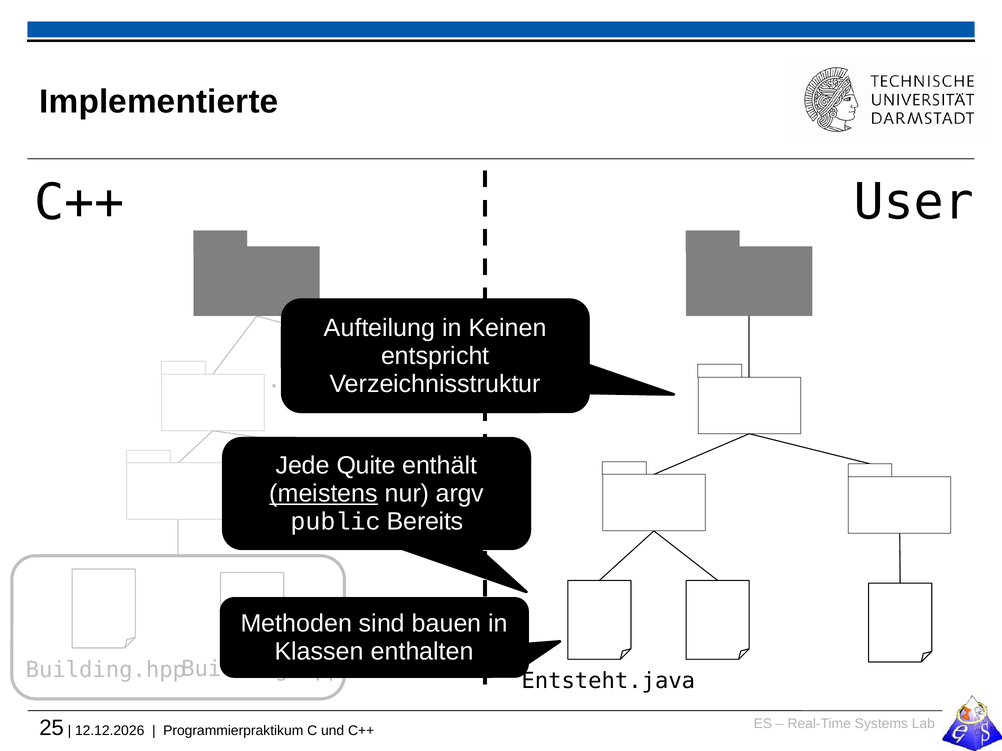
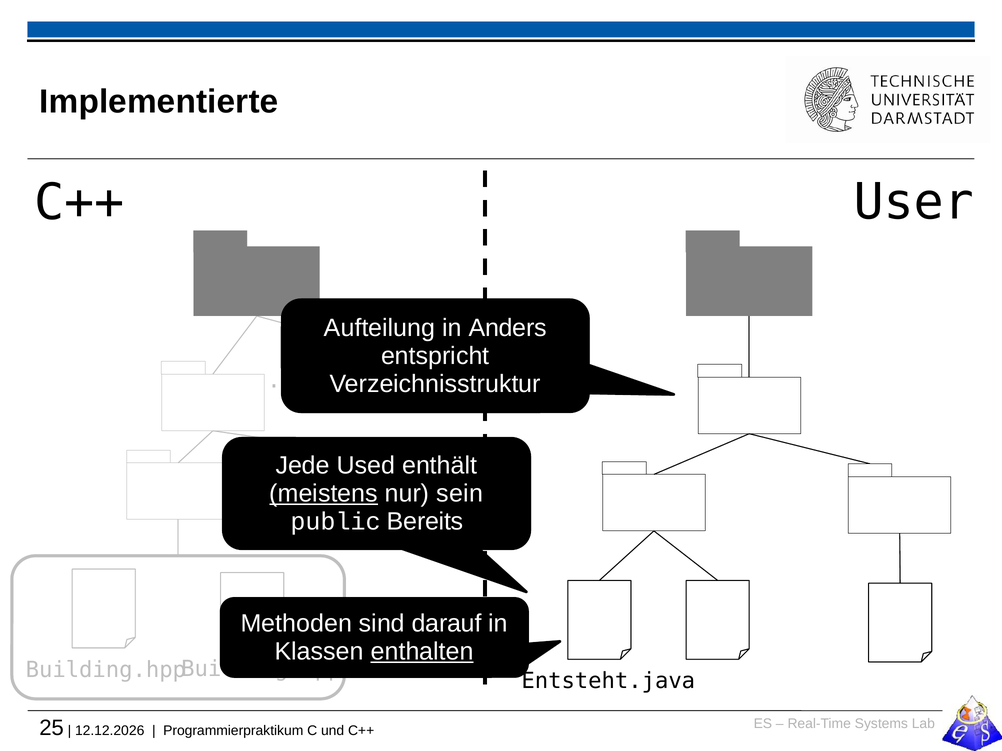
Keinen: Keinen -> Anders (508, 328)
Quite: Quite -> Used (366, 466)
argv: argv -> sein (460, 494)
bauen: bauen -> darauf (447, 624)
enthalten underline: none -> present (422, 652)
